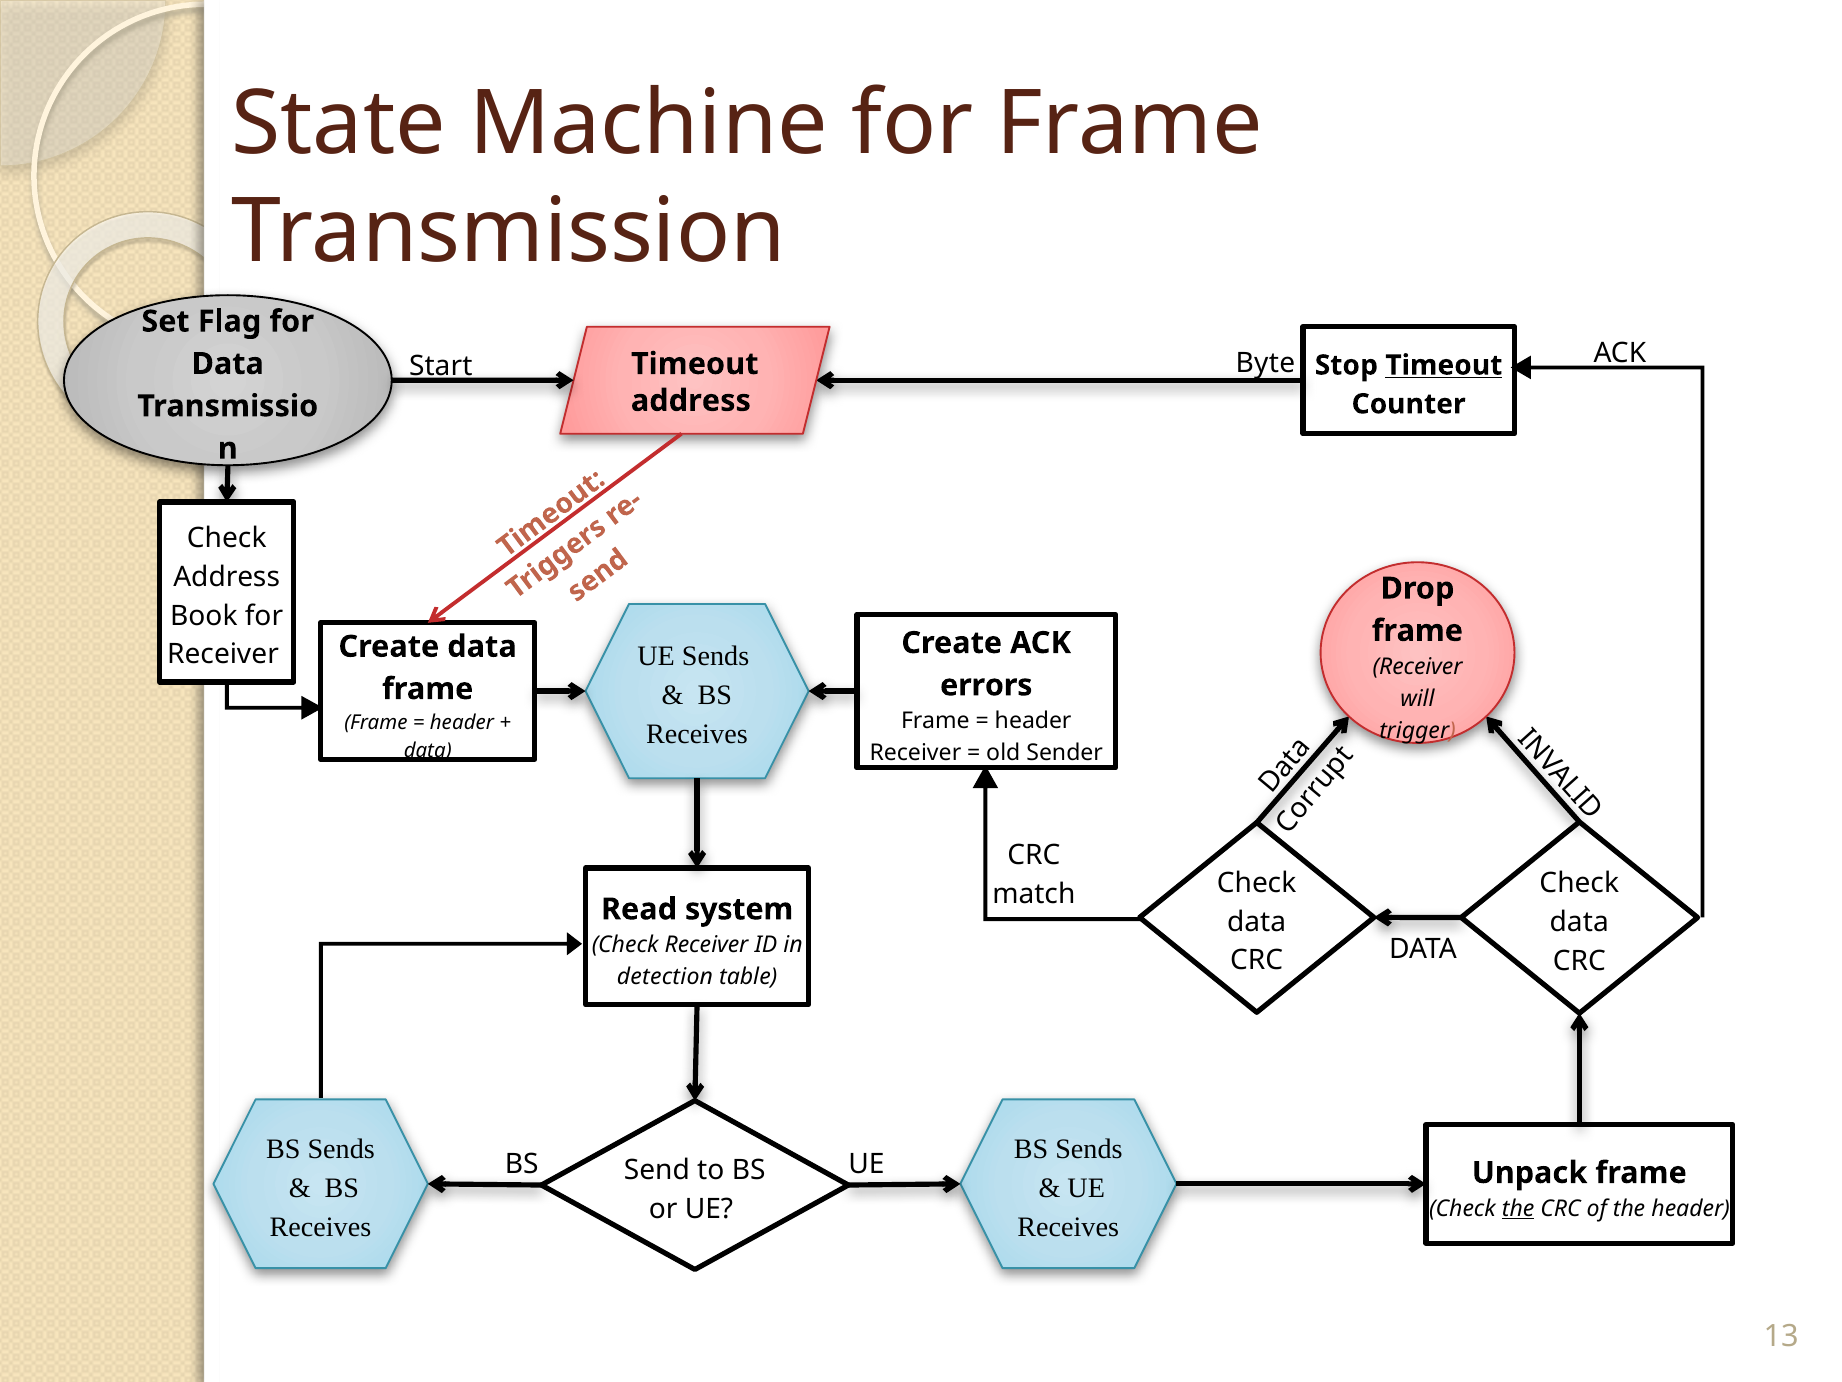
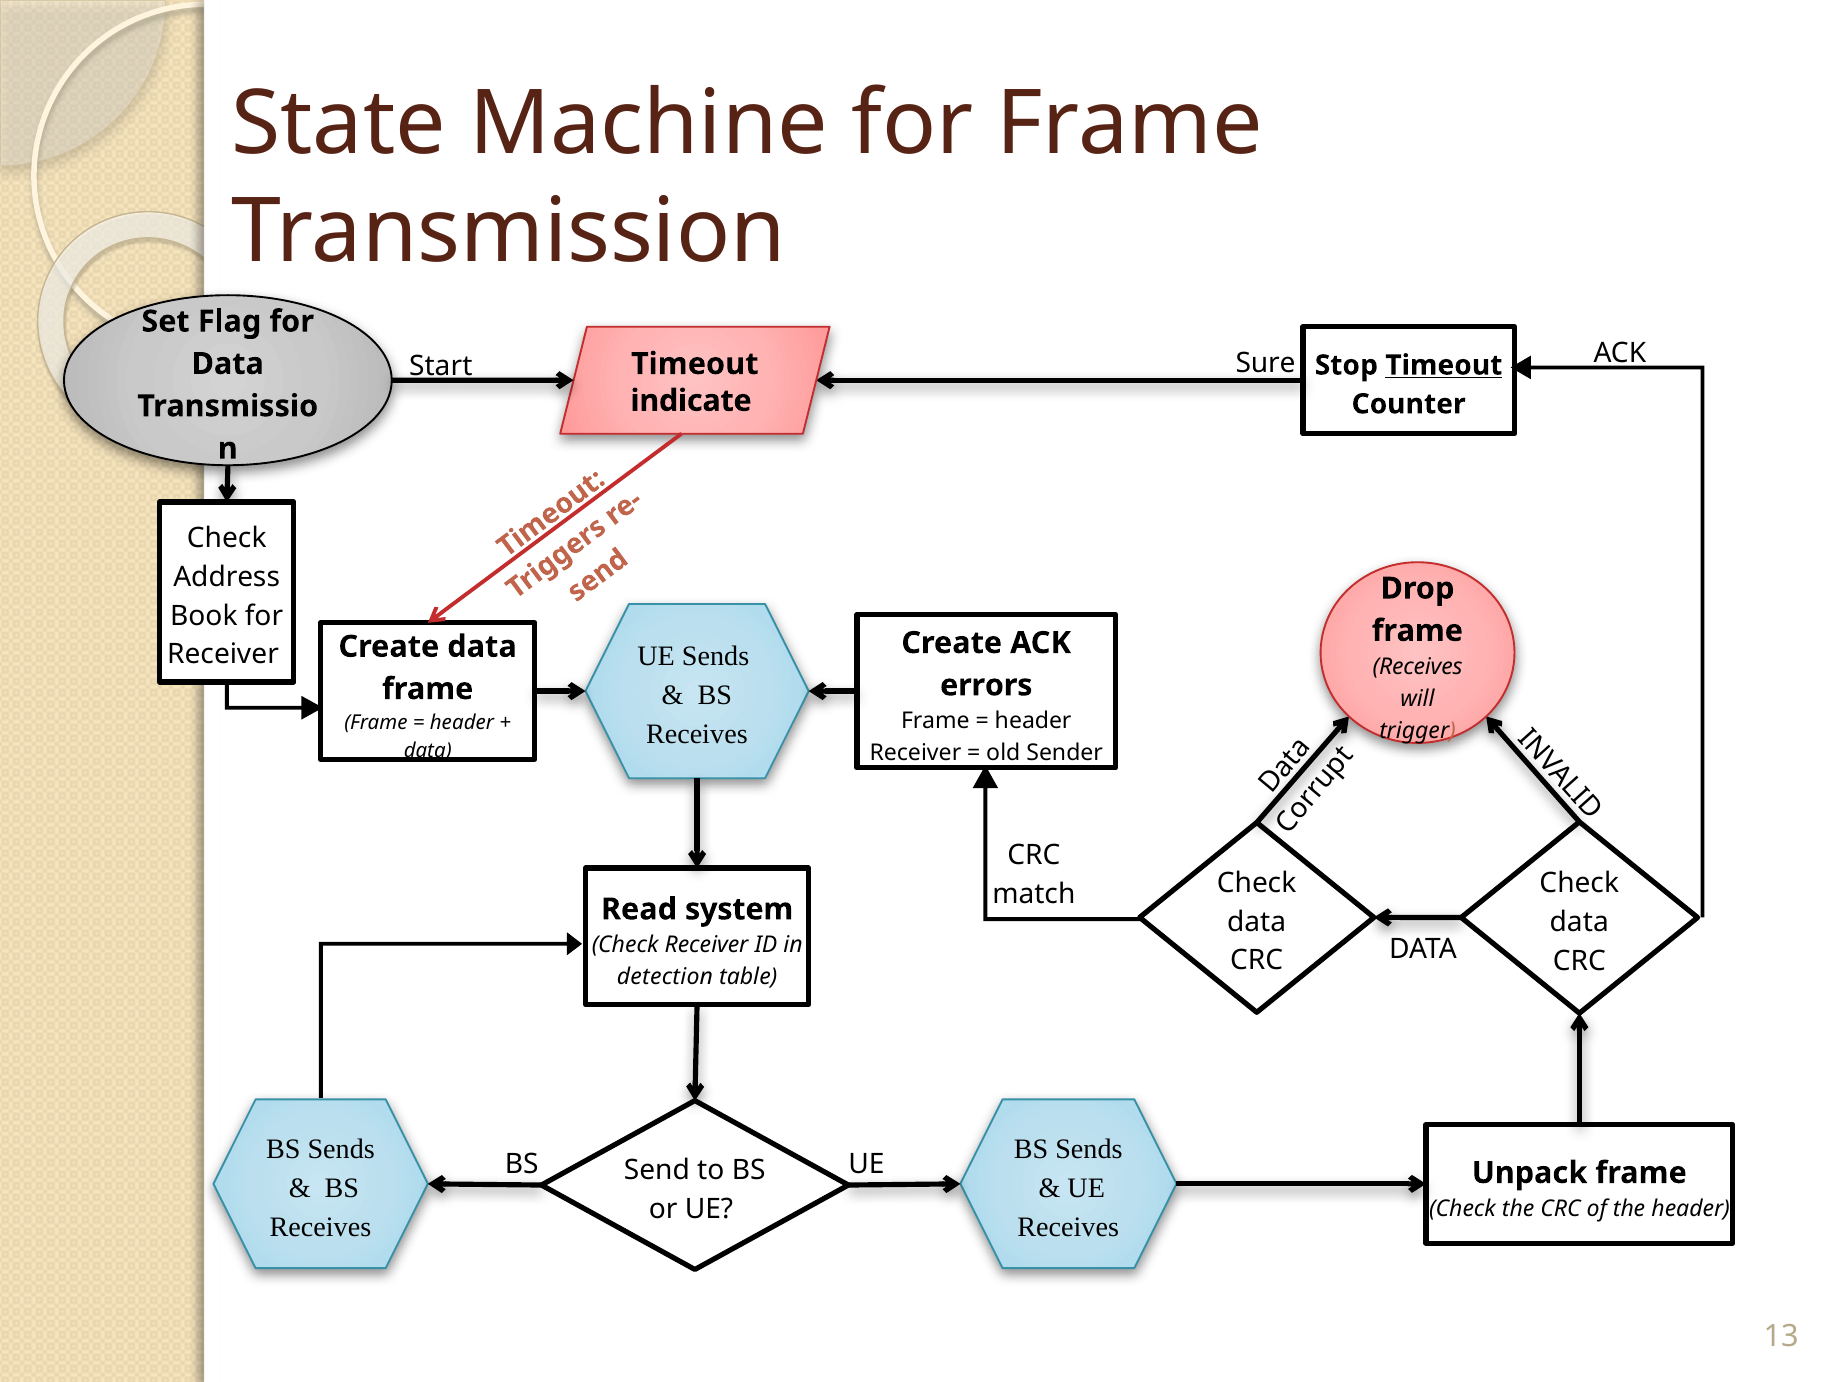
Byte: Byte -> Sure (1266, 363)
address: address -> indicate (691, 401)
Receiver: Receiver -> Receives (1418, 666)
the underline: present -> none (1518, 1208)
